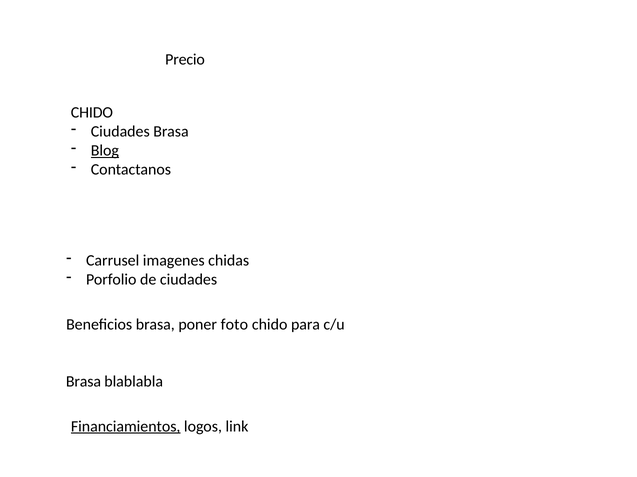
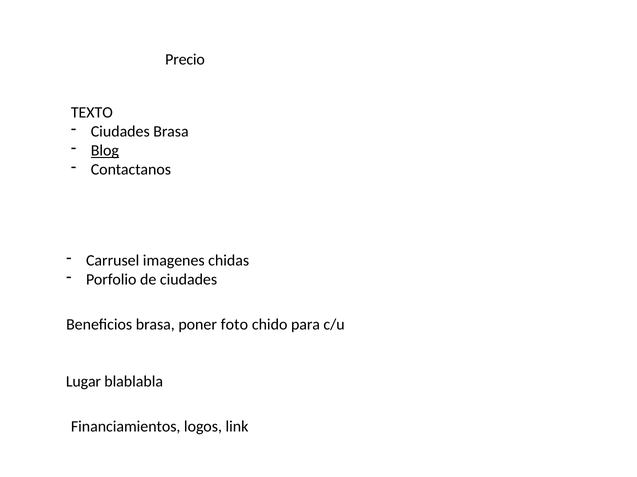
CHIDO: CHIDO -> TEXTO (92, 112)
Brasa: Brasa -> Lugar (83, 382)
Financiamientos underline: present -> none (126, 427)
